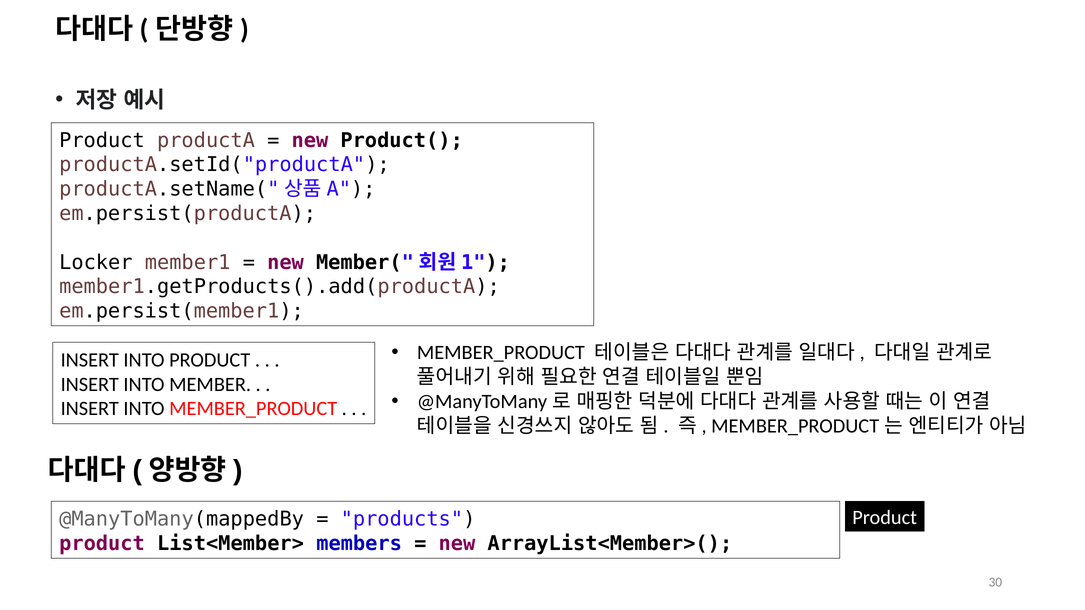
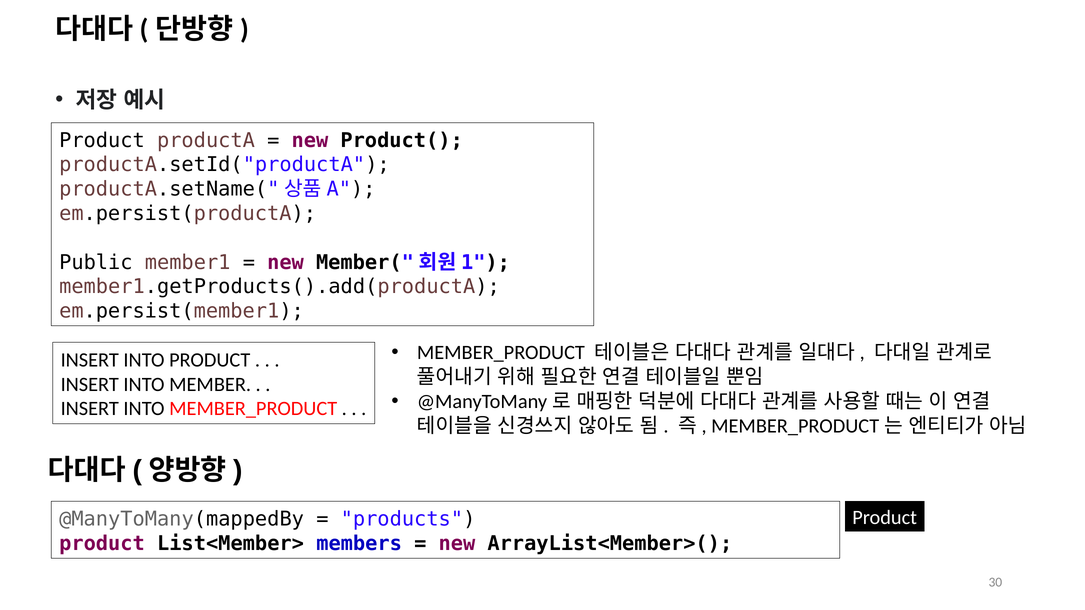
Locker: Locker -> Public (96, 262)
